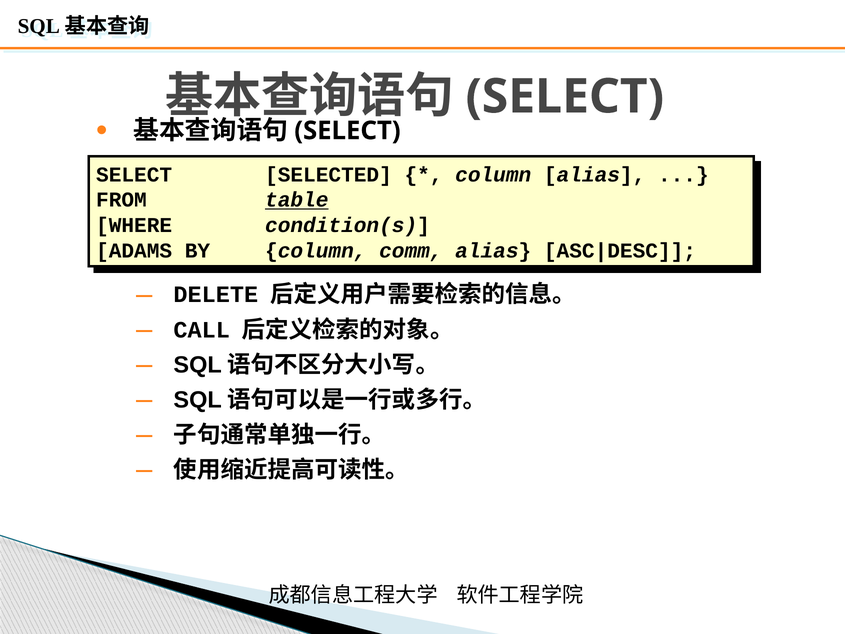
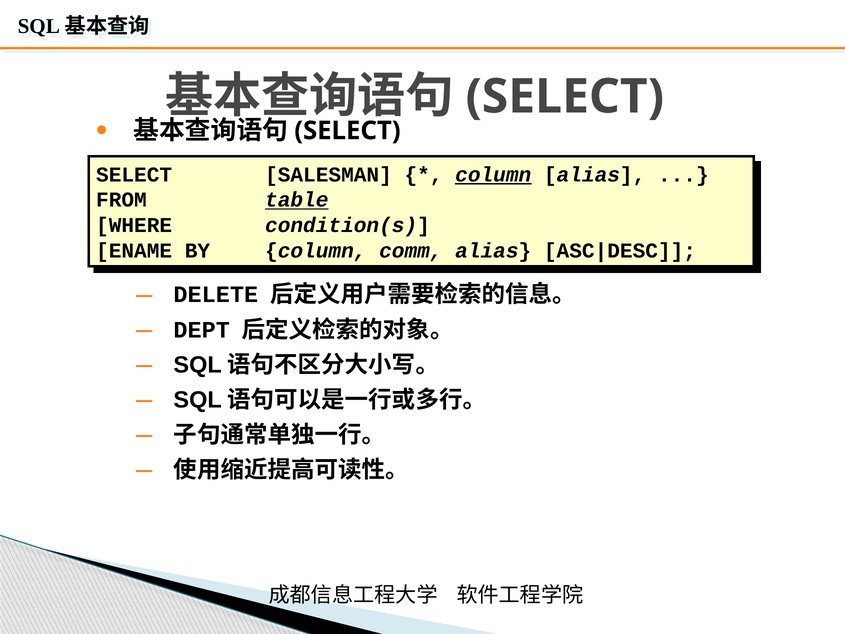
SELECTED: SELECTED -> SALESMAN (328, 175)
column underline: none -> present (493, 175)
ADAMS: ADAMS -> ENAME (134, 251)
CALL: CALL -> DEPT (202, 330)
